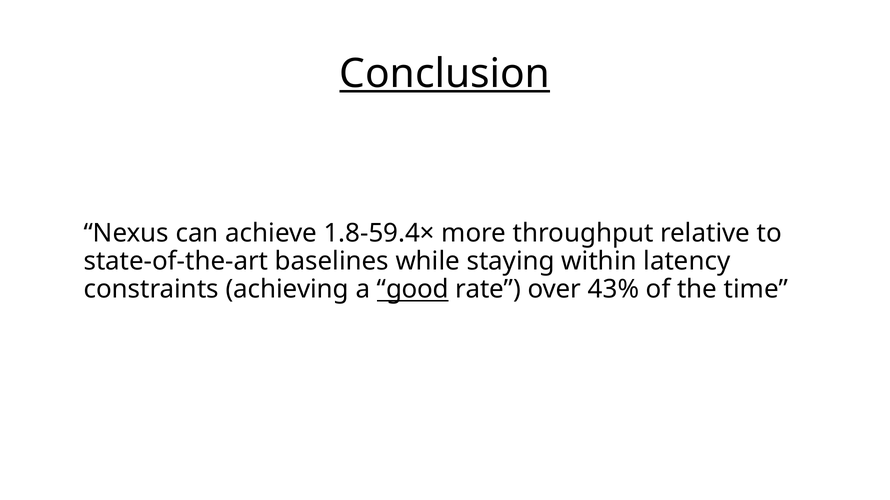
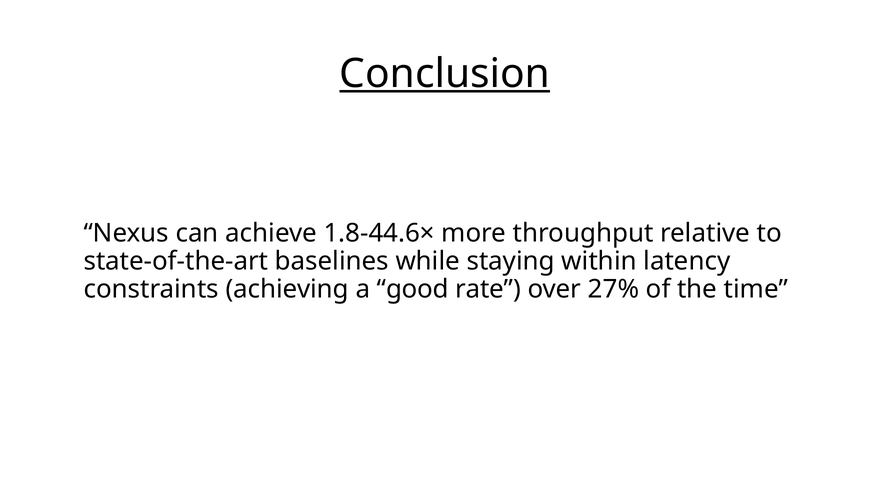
1.8-59.4×: 1.8-59.4× -> 1.8-44.6× (379, 234)
good underline: present -> none (413, 290)
43%: 43% -> 27% (614, 290)
